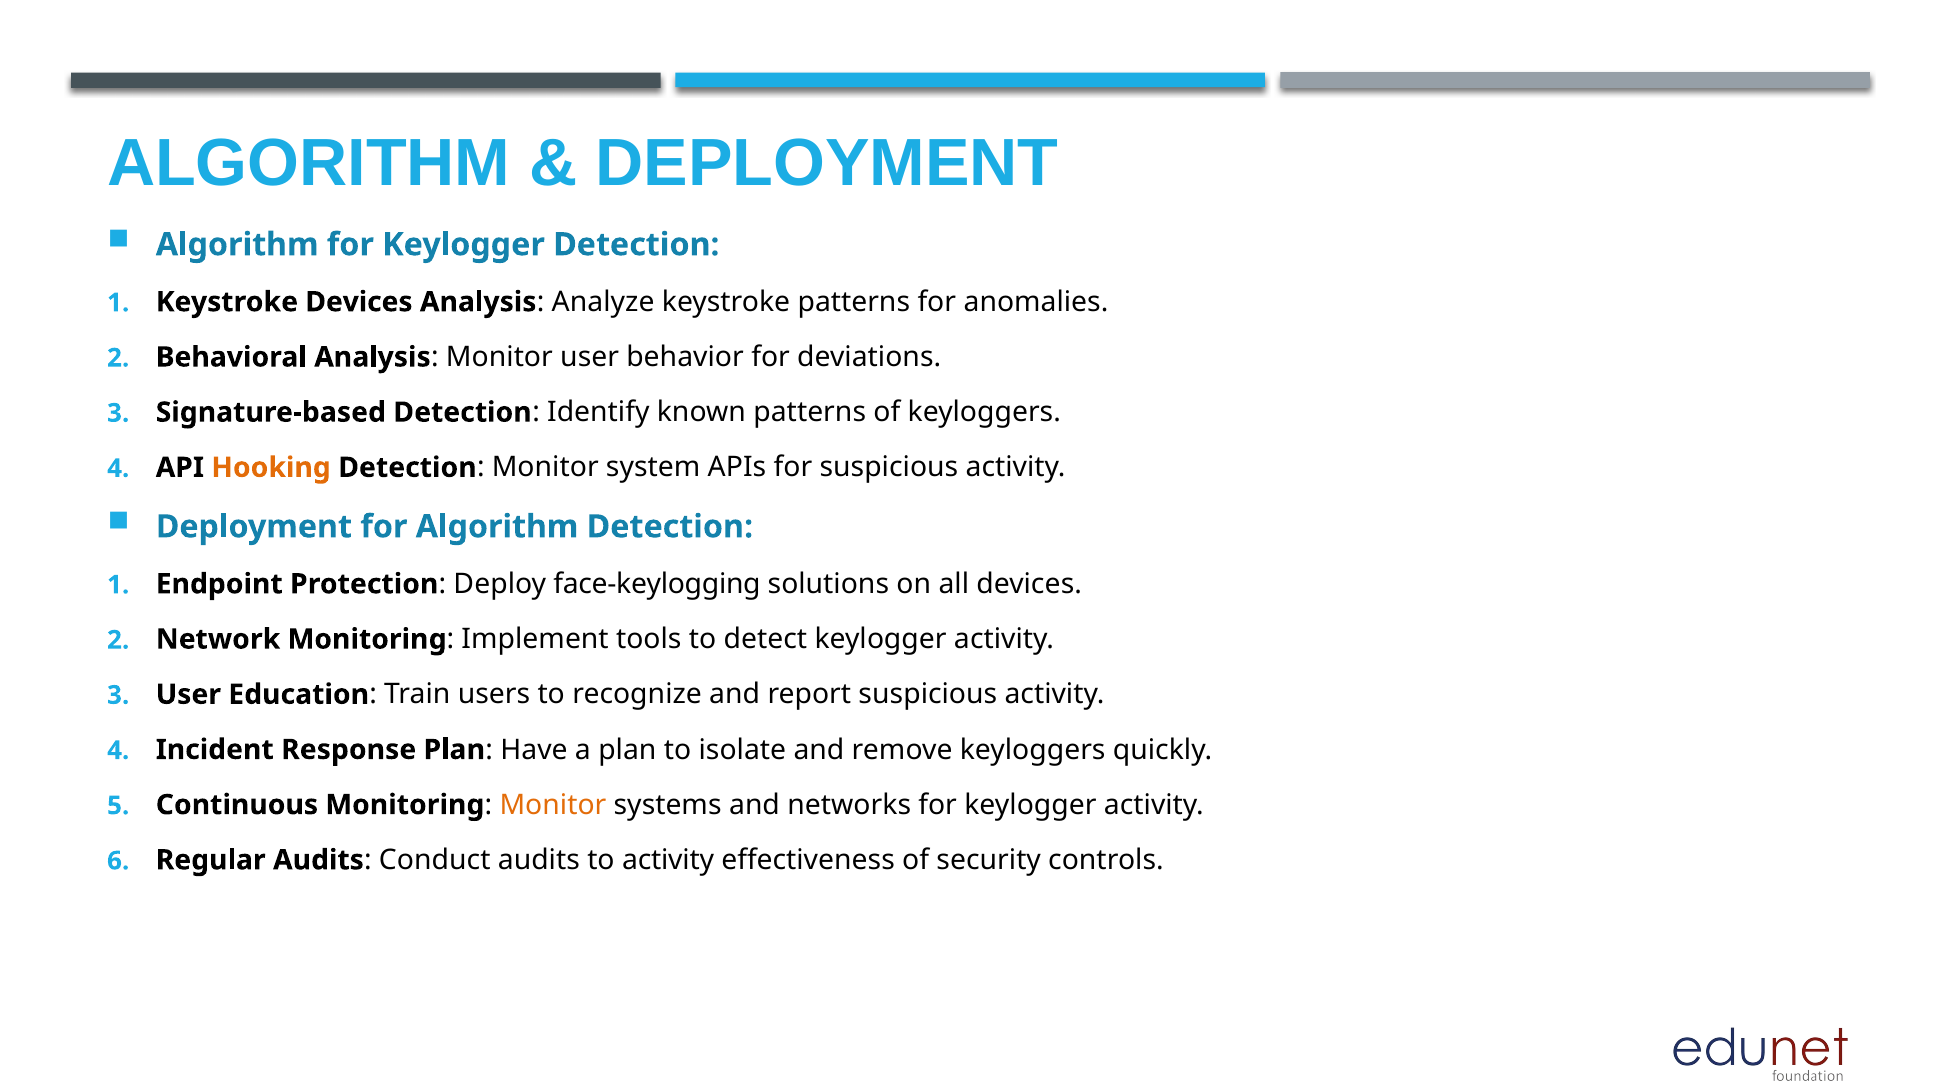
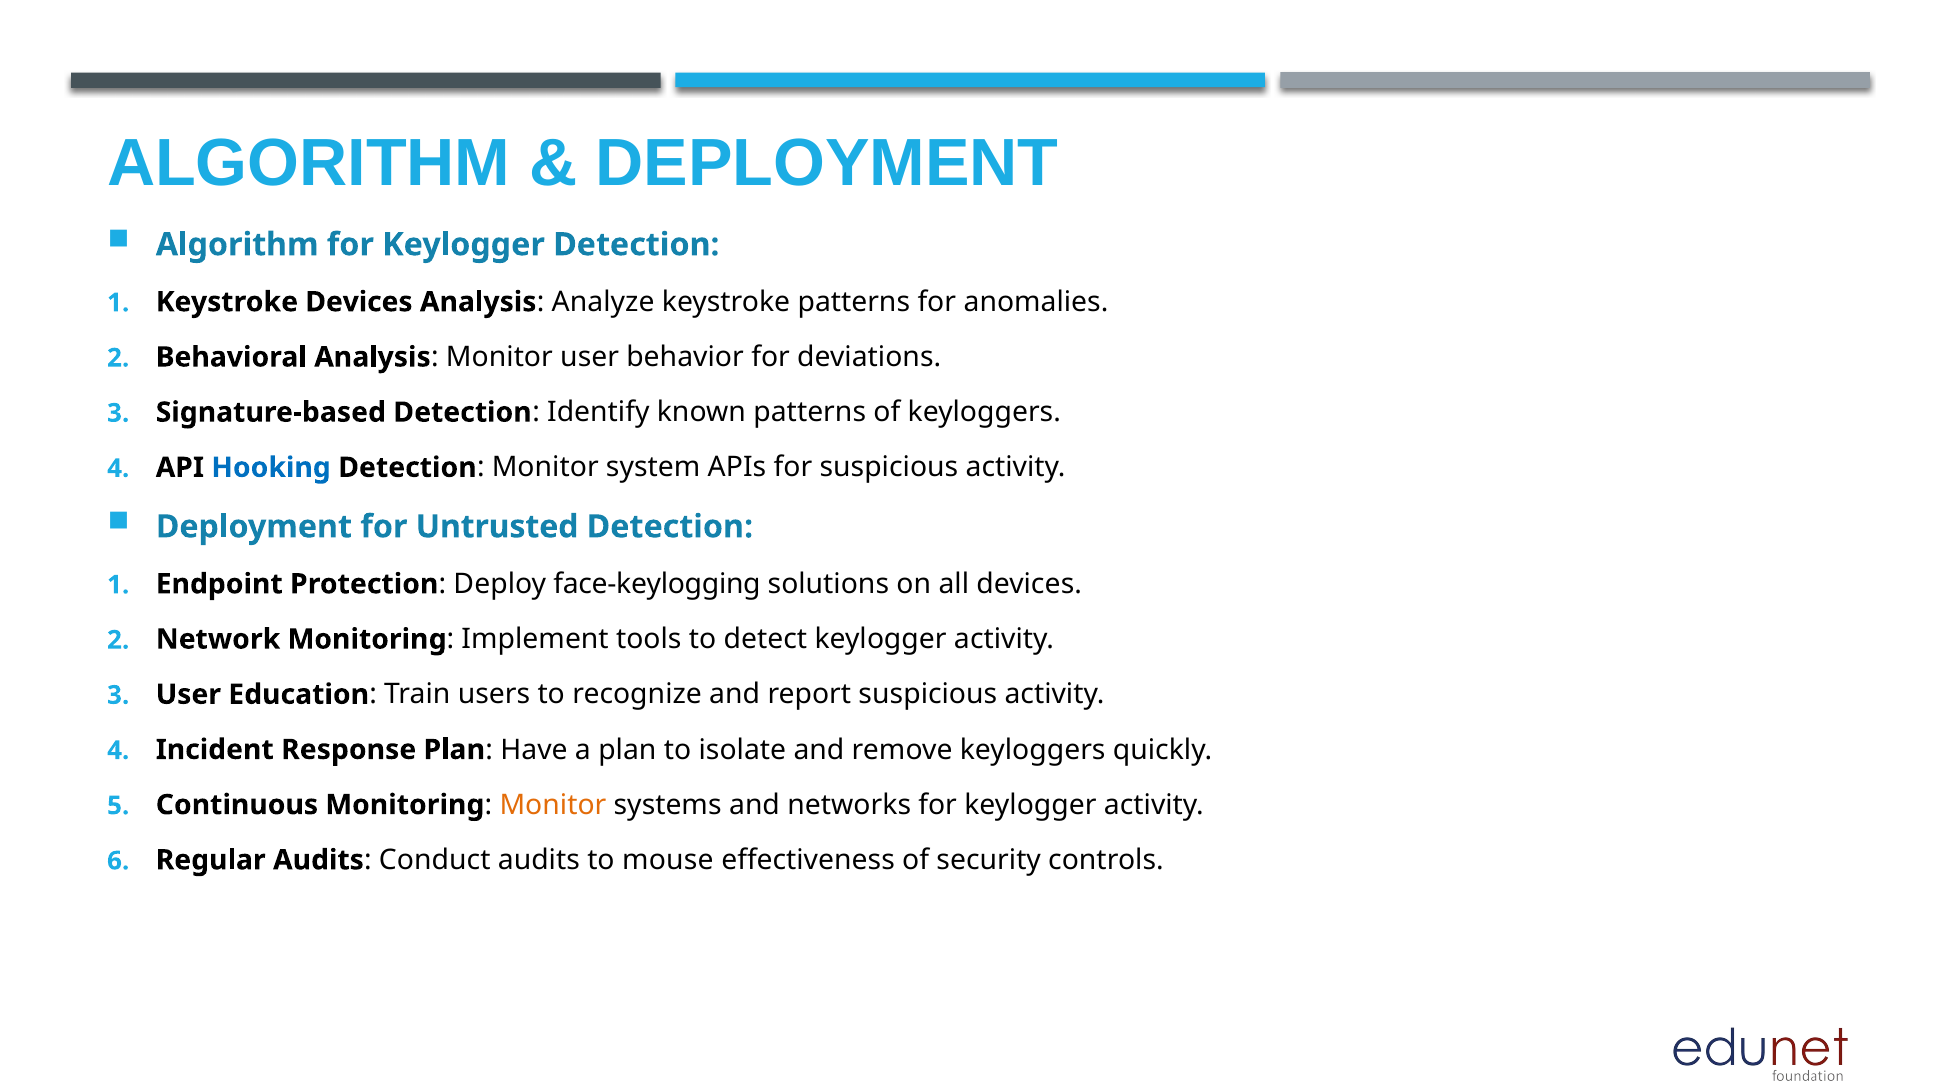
Hooking colour: orange -> blue (271, 467)
for Algorithm: Algorithm -> Untrusted (497, 527)
to activity: activity -> mouse (668, 860)
